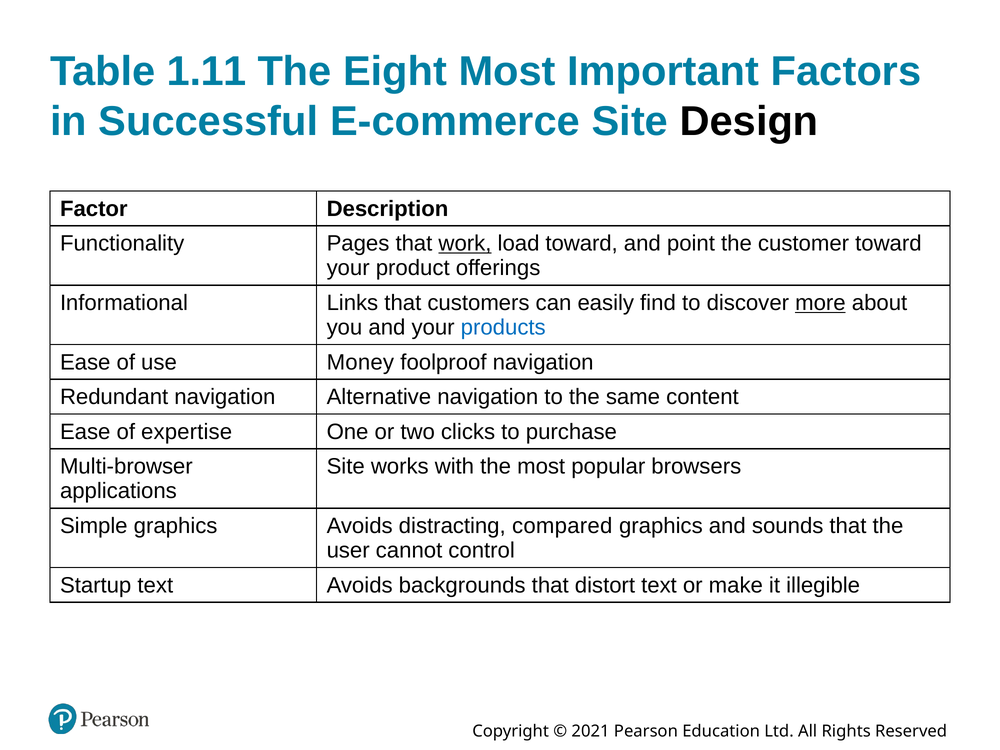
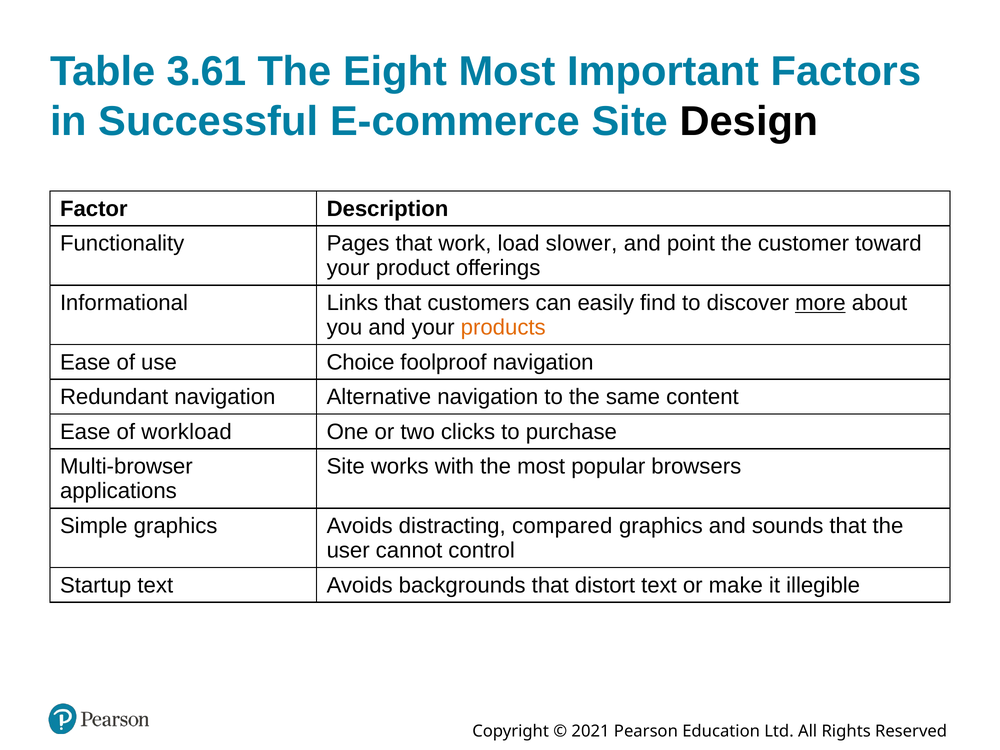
1.11: 1.11 -> 3.61 (207, 71)
work underline: present -> none (465, 243)
load toward: toward -> slower (581, 243)
products colour: blue -> orange (503, 328)
Money: Money -> Choice (361, 362)
expertise: expertise -> workload (187, 432)
